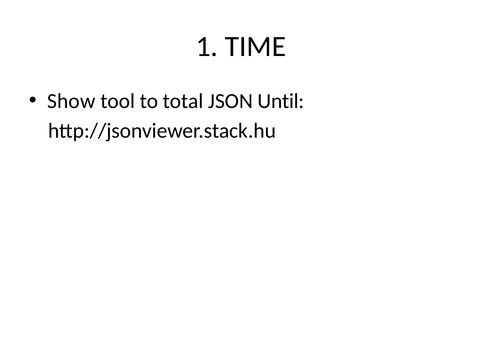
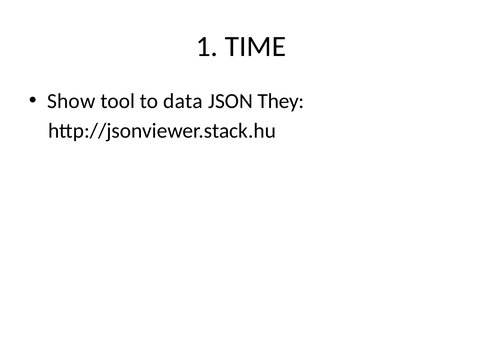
total: total -> data (183, 101)
Until: Until -> They (281, 101)
